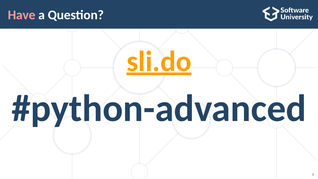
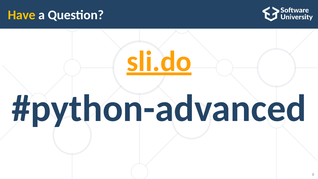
Have colour: pink -> yellow (22, 15)
